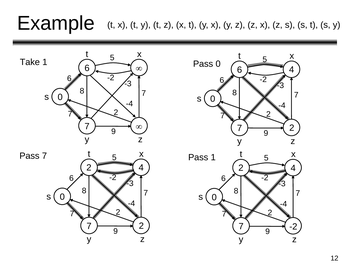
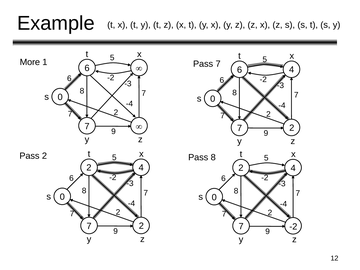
Take: Take -> More (30, 62)
Pass 0: 0 -> 7 (218, 64)
Pass 7: 7 -> 2 (44, 156)
Pass 1: 1 -> 8 (213, 157)
